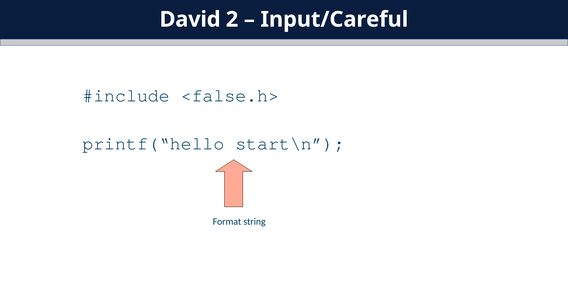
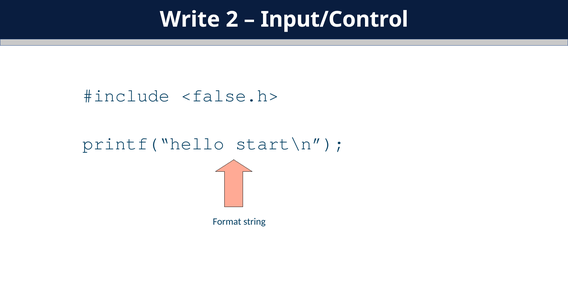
David: David -> Write (190, 19)
Input/Careful: Input/Careful -> Input/Control (334, 19)
